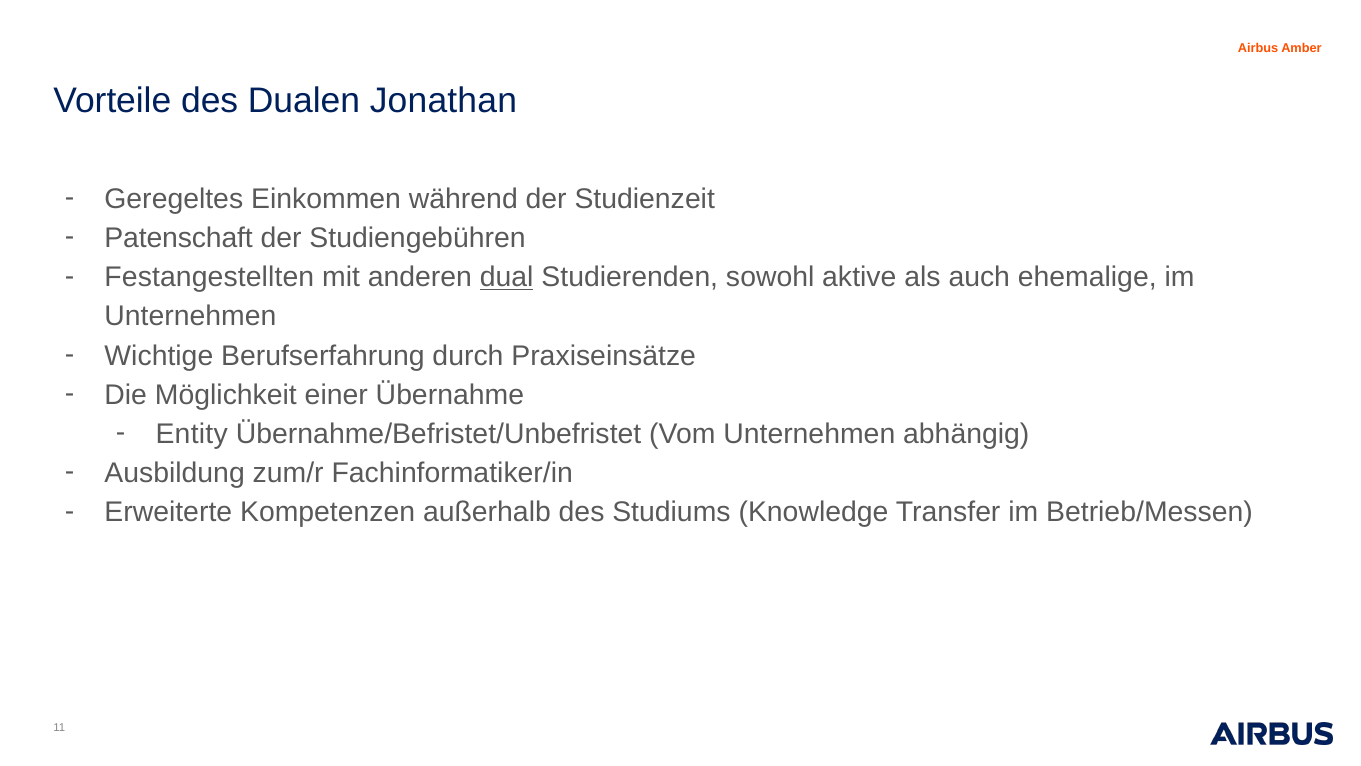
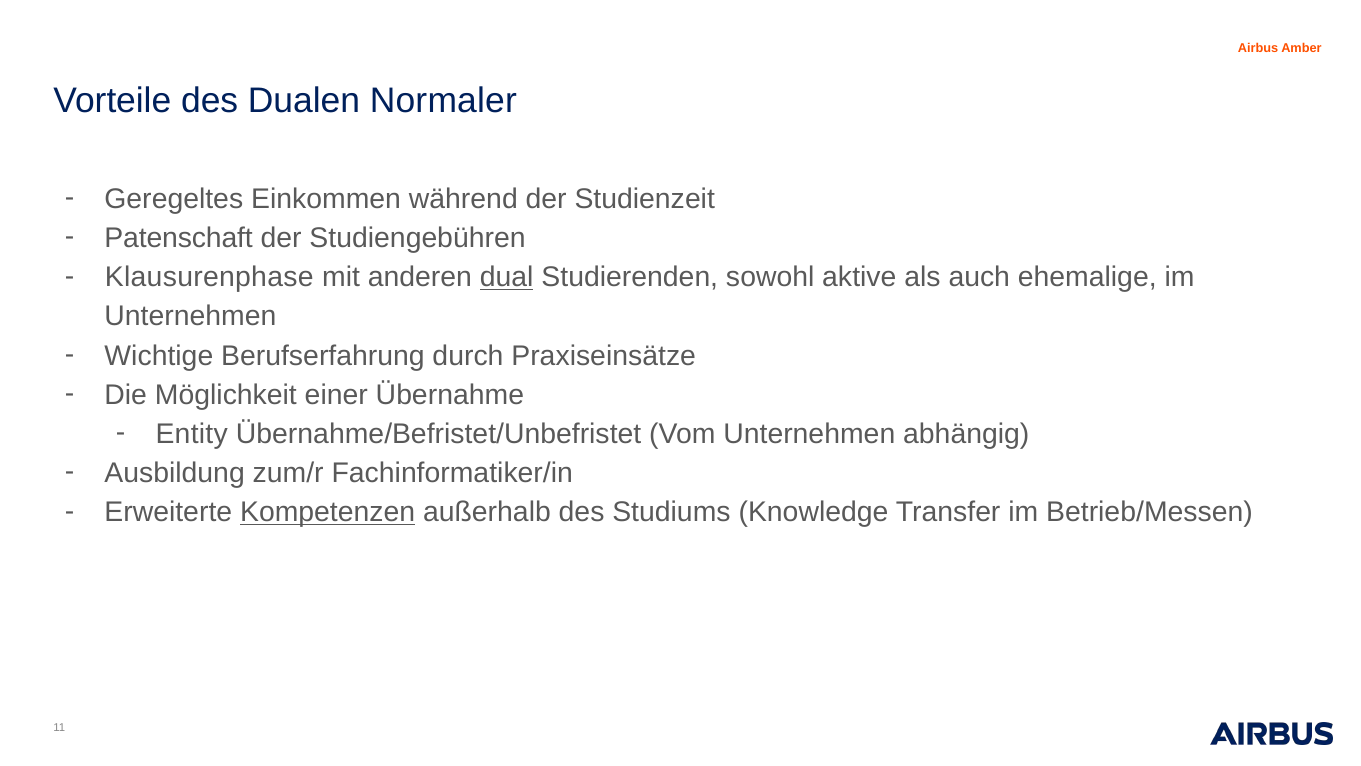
Jonathan: Jonathan -> Normaler (443, 101)
Festangestellten: Festangestellten -> Klausurenphase (209, 277)
Kompetenzen underline: none -> present (328, 512)
